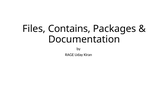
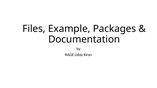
Contains: Contains -> Example (69, 29)
